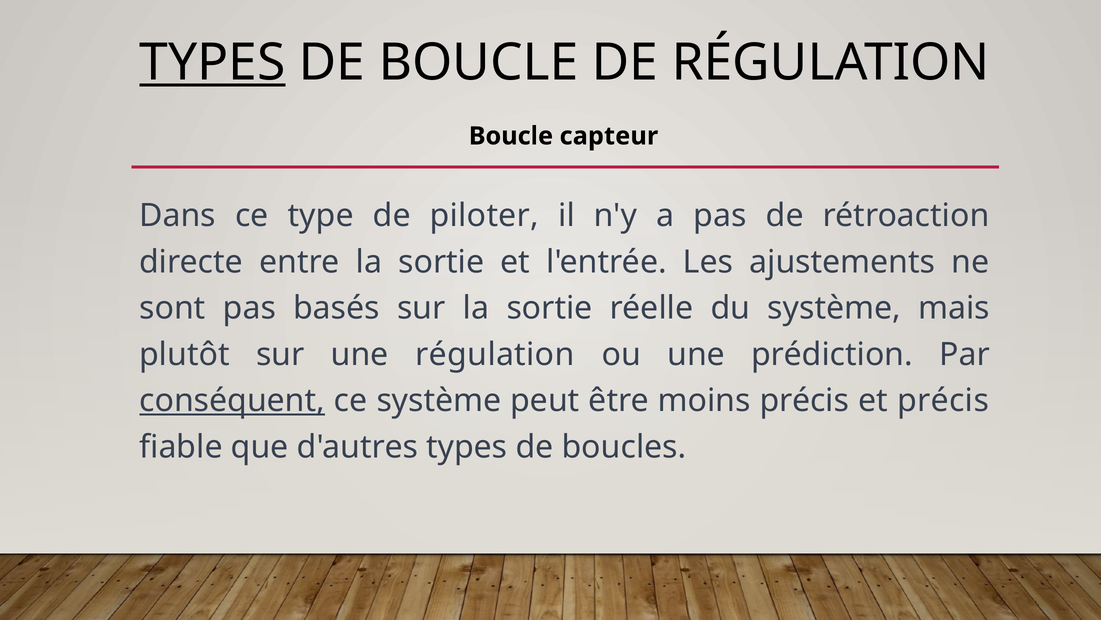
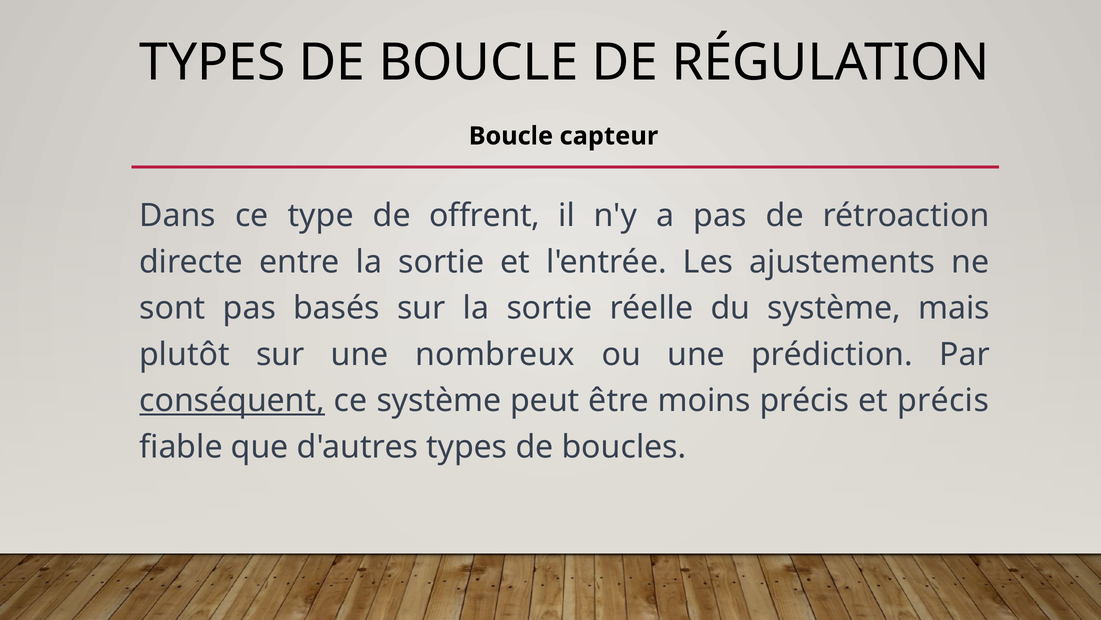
TYPES underline: present -> none (212, 63)
piloter: piloter -> offrent (485, 215)
une régulation: régulation -> nombreux (495, 354)
